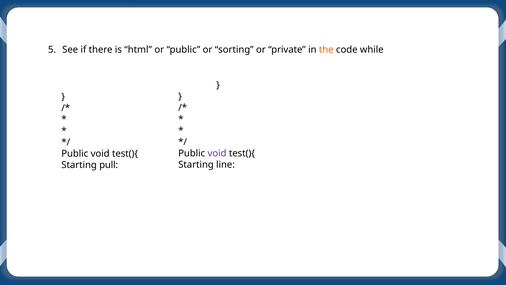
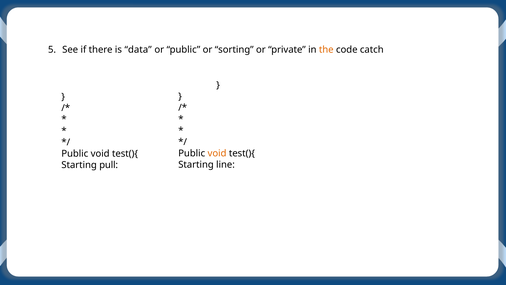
html: html -> data (138, 50)
while: while -> catch (372, 50)
void colour: purple -> orange (217, 153)
